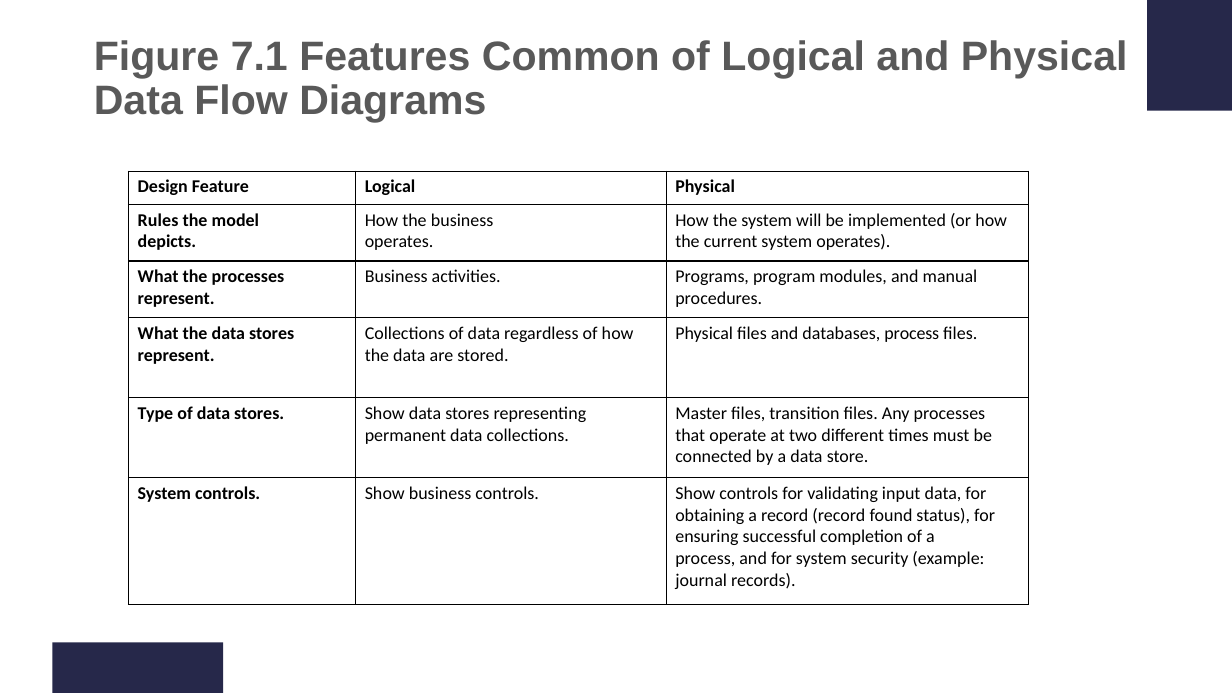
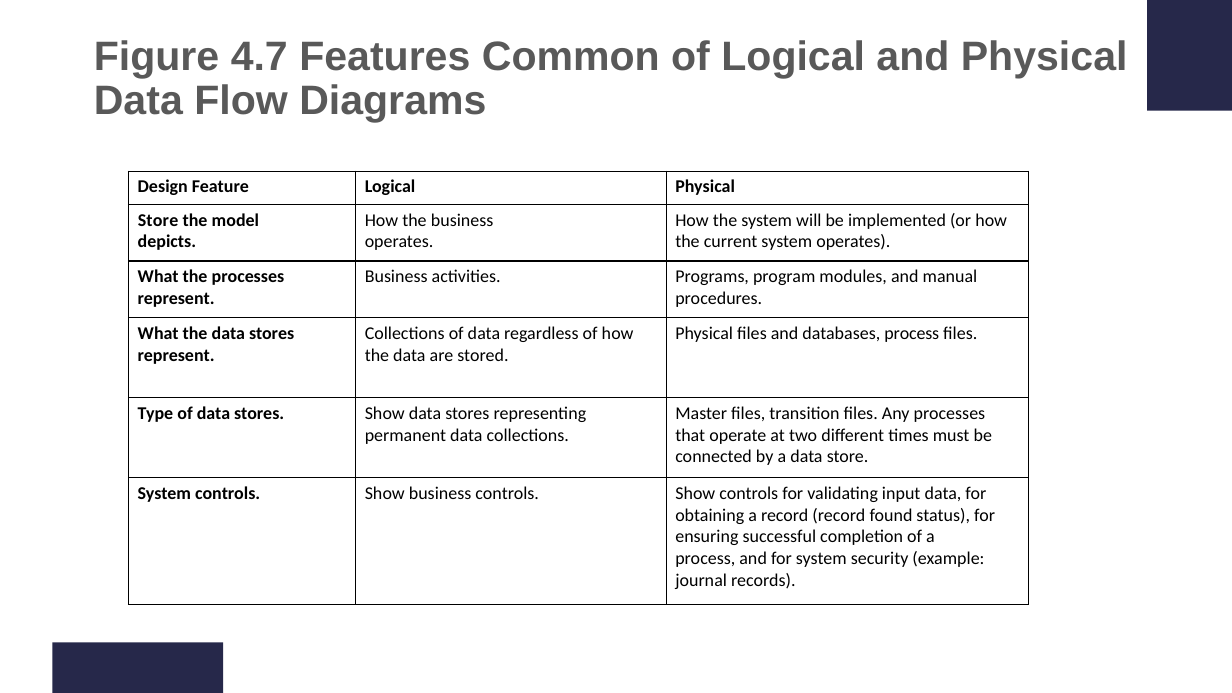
7.1: 7.1 -> 4.7 (259, 57)
Rules: Rules -> Store (158, 220)
